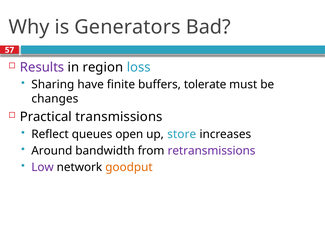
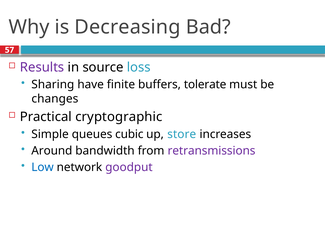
Generators: Generators -> Decreasing (128, 27)
region: region -> source (103, 67)
transmissions: transmissions -> cryptographic (119, 117)
Reflect: Reflect -> Simple (50, 134)
open: open -> cubic (129, 134)
Low colour: purple -> blue (43, 167)
goodput colour: orange -> purple (129, 167)
